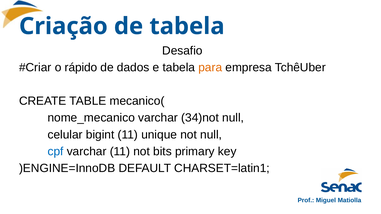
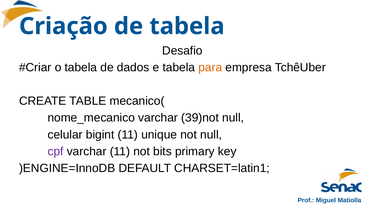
o rápido: rápido -> tabela (81, 68)
34)not: 34)not -> 39)not (200, 118)
cpf colour: blue -> purple (56, 152)
